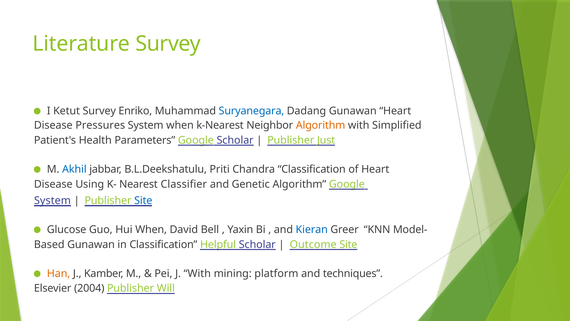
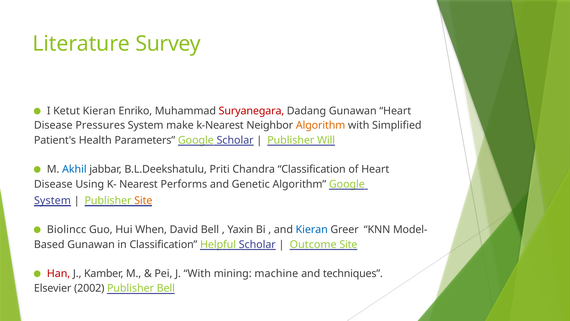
Ketut Survey: Survey -> Kieran (99, 111)
Suryanegara colour: blue -> red (251, 111)
System when: when -> make (180, 125)
Just: Just -> Will (326, 140)
Classifier: Classifier -> Performs (184, 184)
Site colour: blue -> orange (143, 201)
Glucose: Glucose -> Biolincc (67, 229)
Han colour: orange -> red (59, 273)
platform: platform -> machine (276, 273)
2004: 2004 -> 2002 (89, 288)
Publisher Will: Will -> Bell (166, 288)
